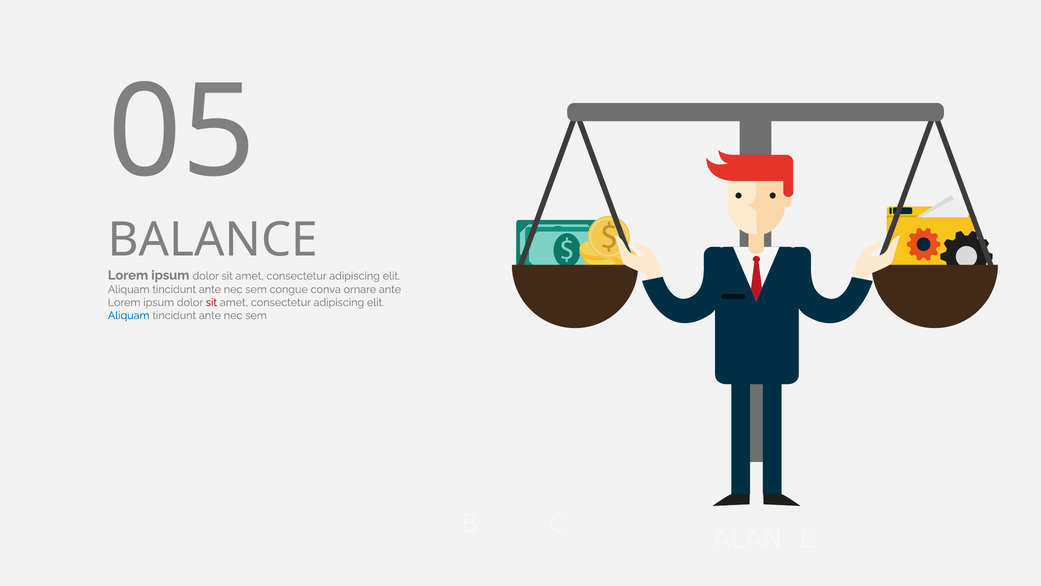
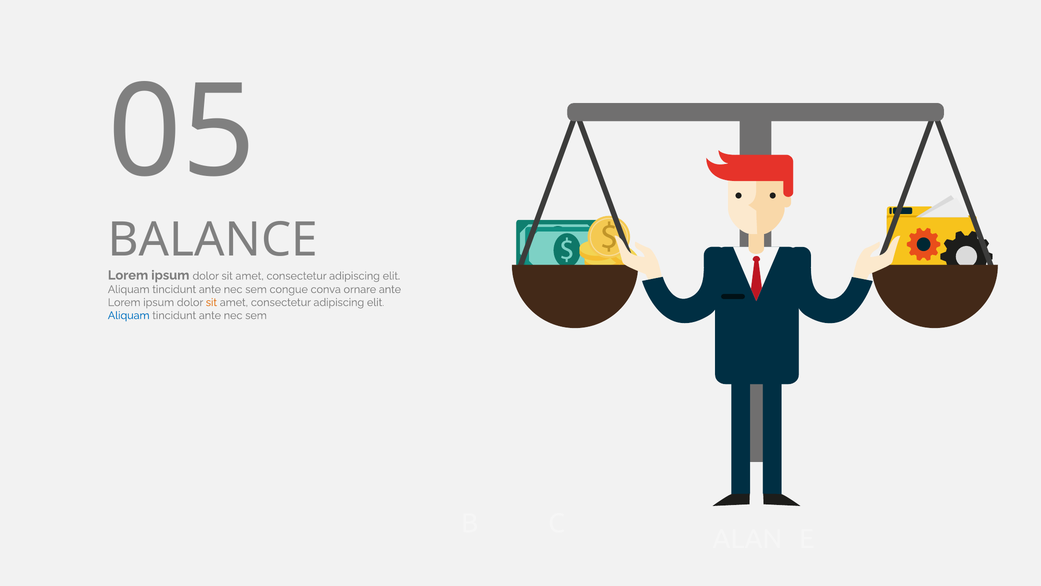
sit colour: red -> orange (211, 302)
